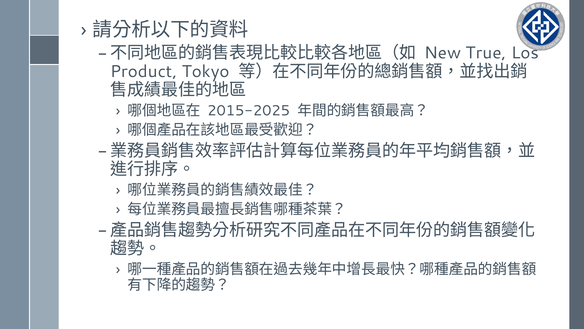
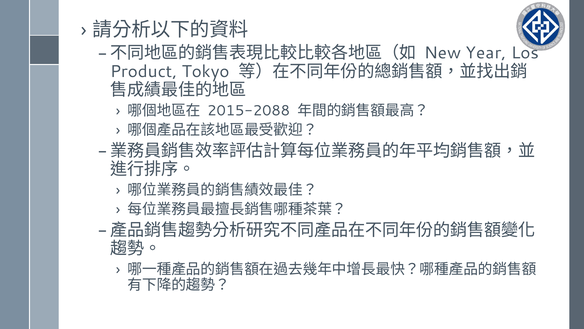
True: True -> Year (486, 53)
2015-2025: 2015-2025 -> 2015-2088 (249, 110)
